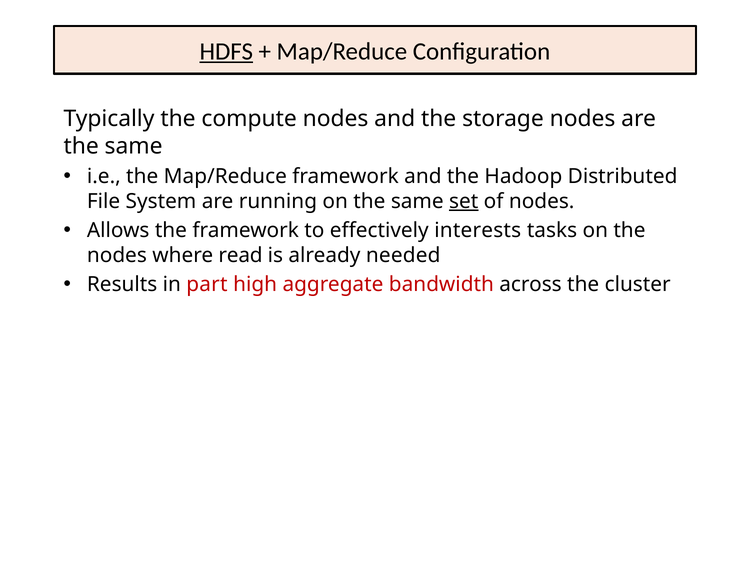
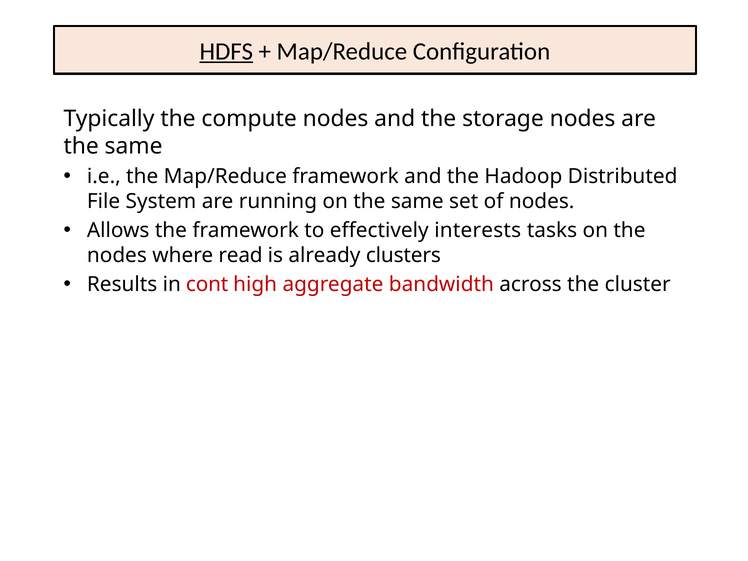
set underline: present -> none (464, 201)
needed: needed -> clusters (403, 255)
part: part -> cont (207, 285)
